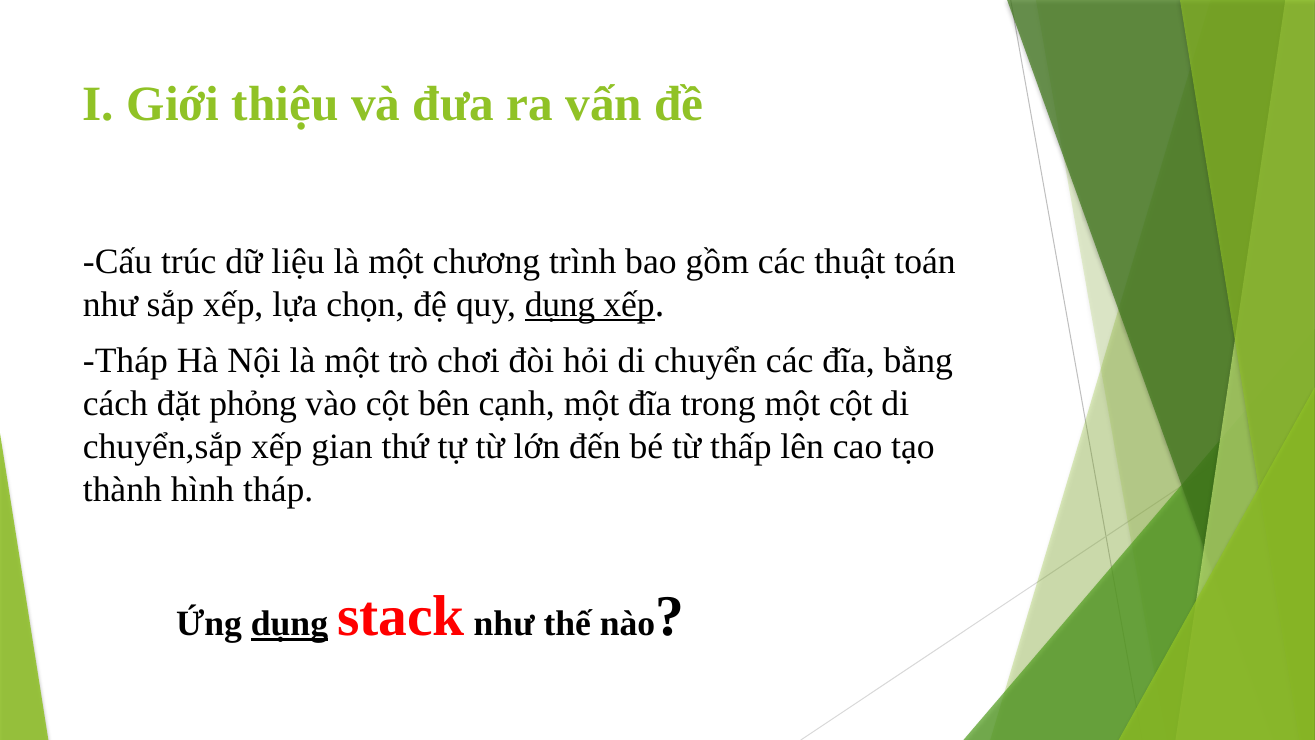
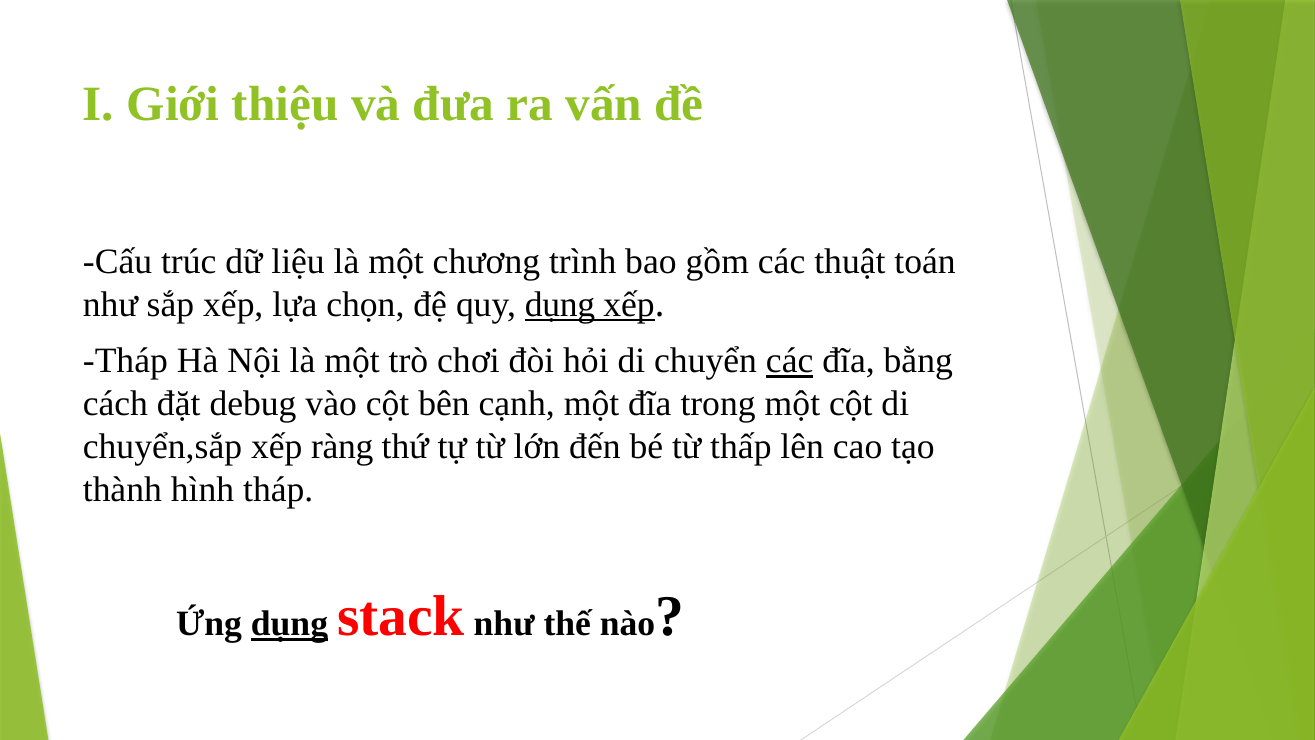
các underline: none -> present (790, 361)
phỏng: phỏng -> debug (253, 404)
gian: gian -> ràng (342, 446)
